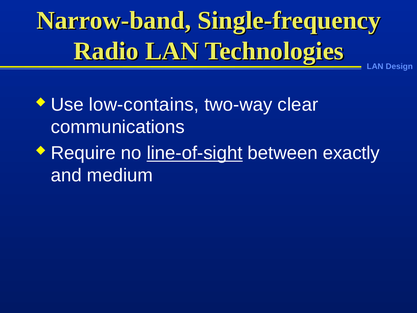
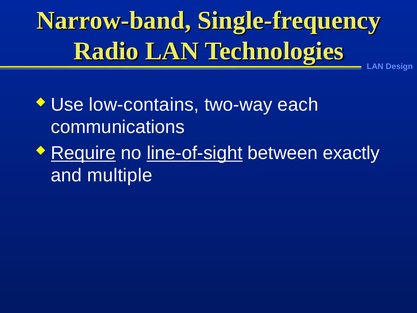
clear: clear -> each (298, 105)
Require underline: none -> present (83, 153)
medium: medium -> multiple (120, 175)
